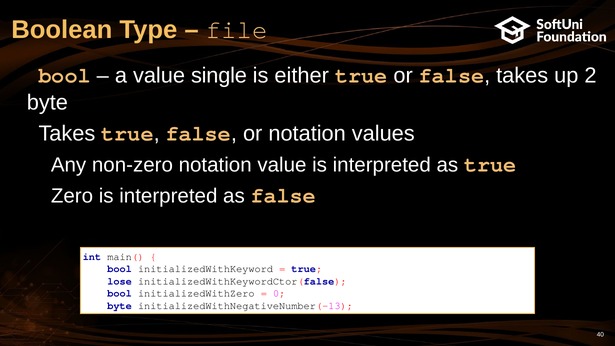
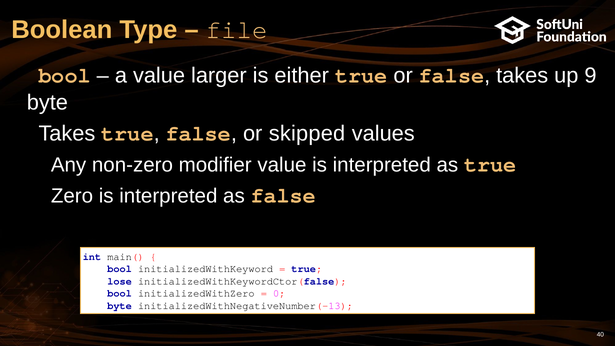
single: single -> larger (219, 76)
2: 2 -> 9 (590, 76)
or notation: notation -> skipped (307, 134)
non-zero notation: notation -> modifier (215, 165)
